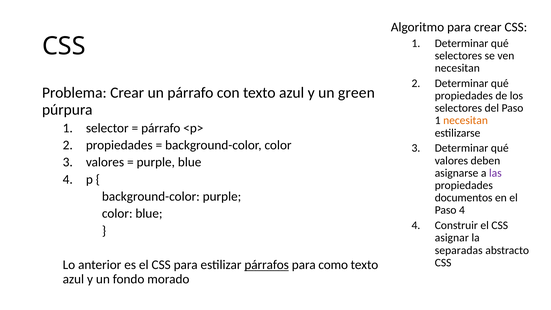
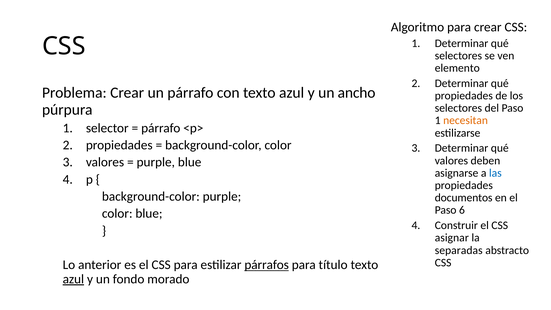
necesitan: necesitan -> elemento (457, 68)
green: green -> ancho (357, 93)
las colour: purple -> blue (495, 173)
Paso 4: 4 -> 6 (462, 210)
como: como -> título (333, 265)
azul underline: none -> present (73, 279)
